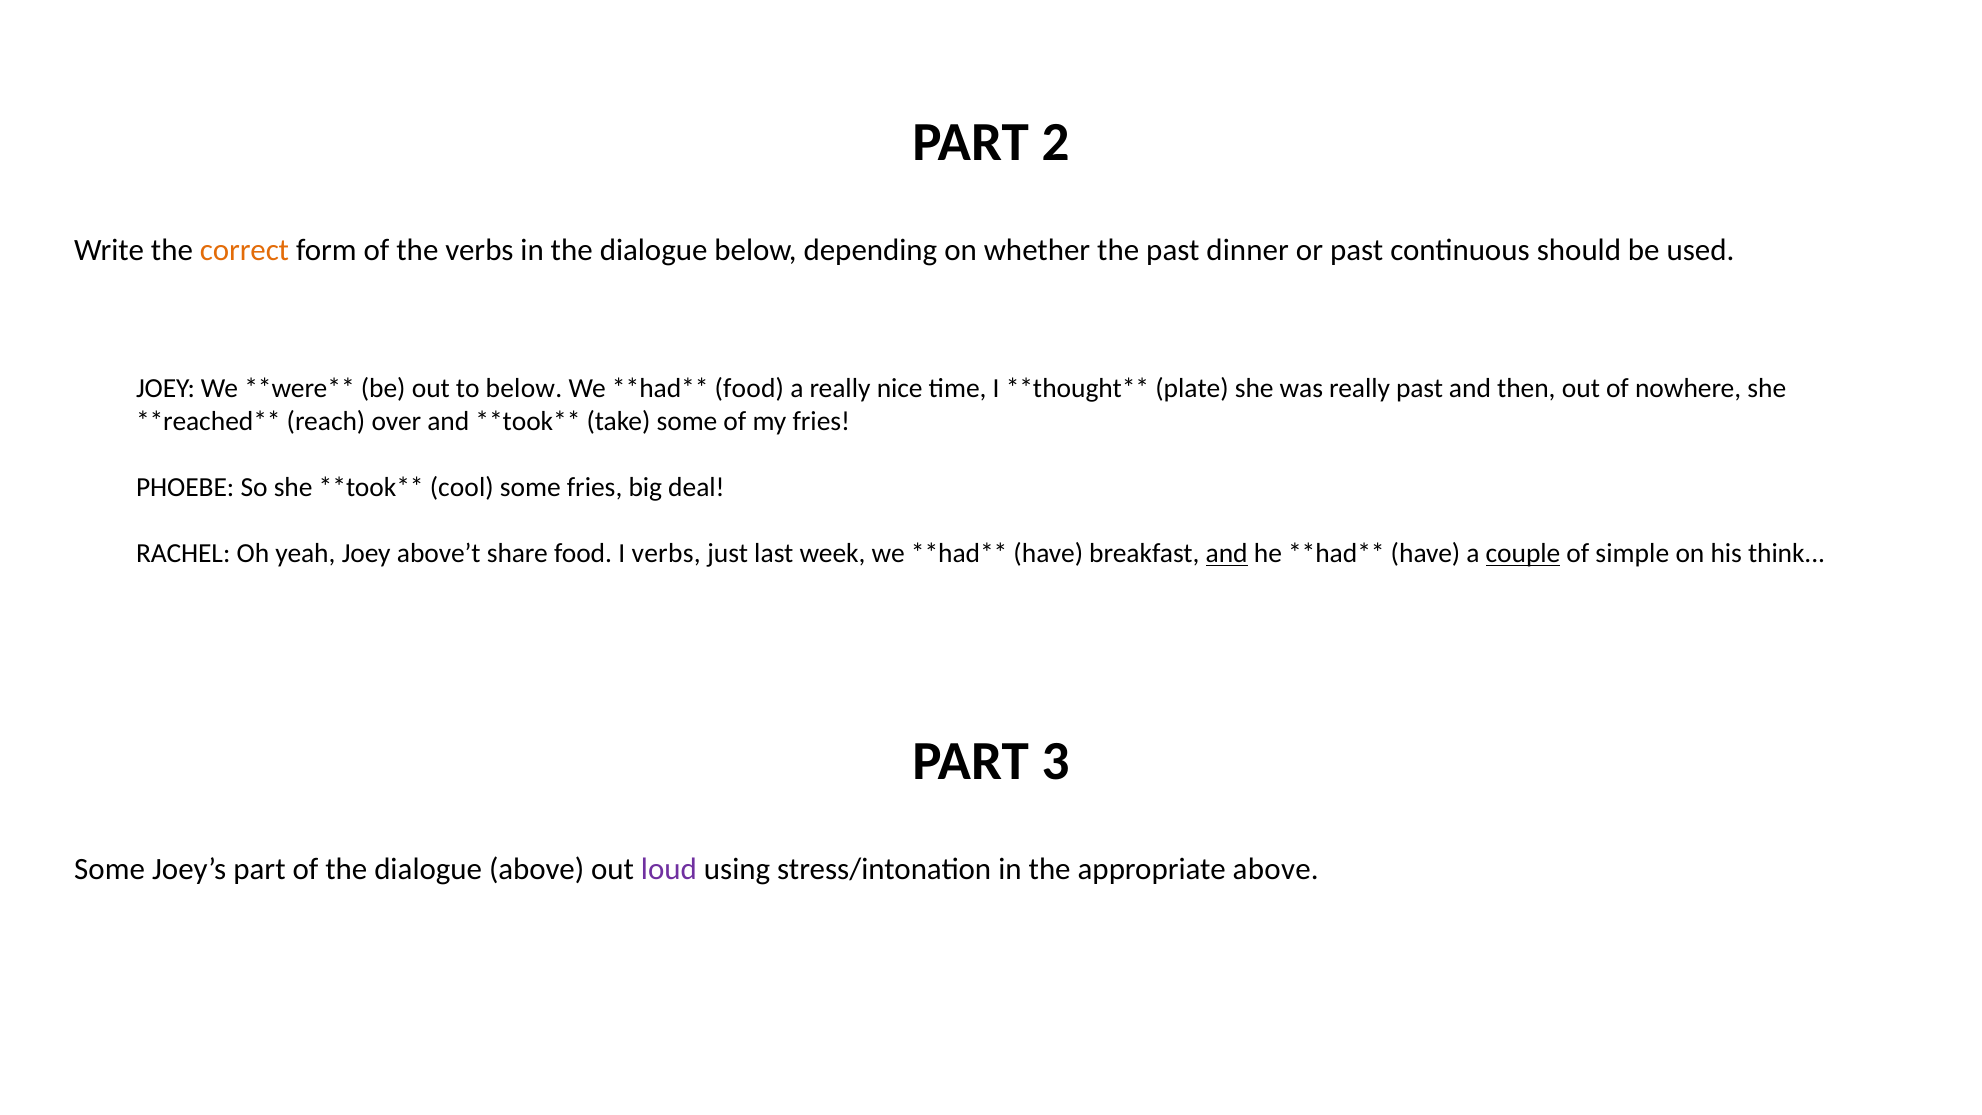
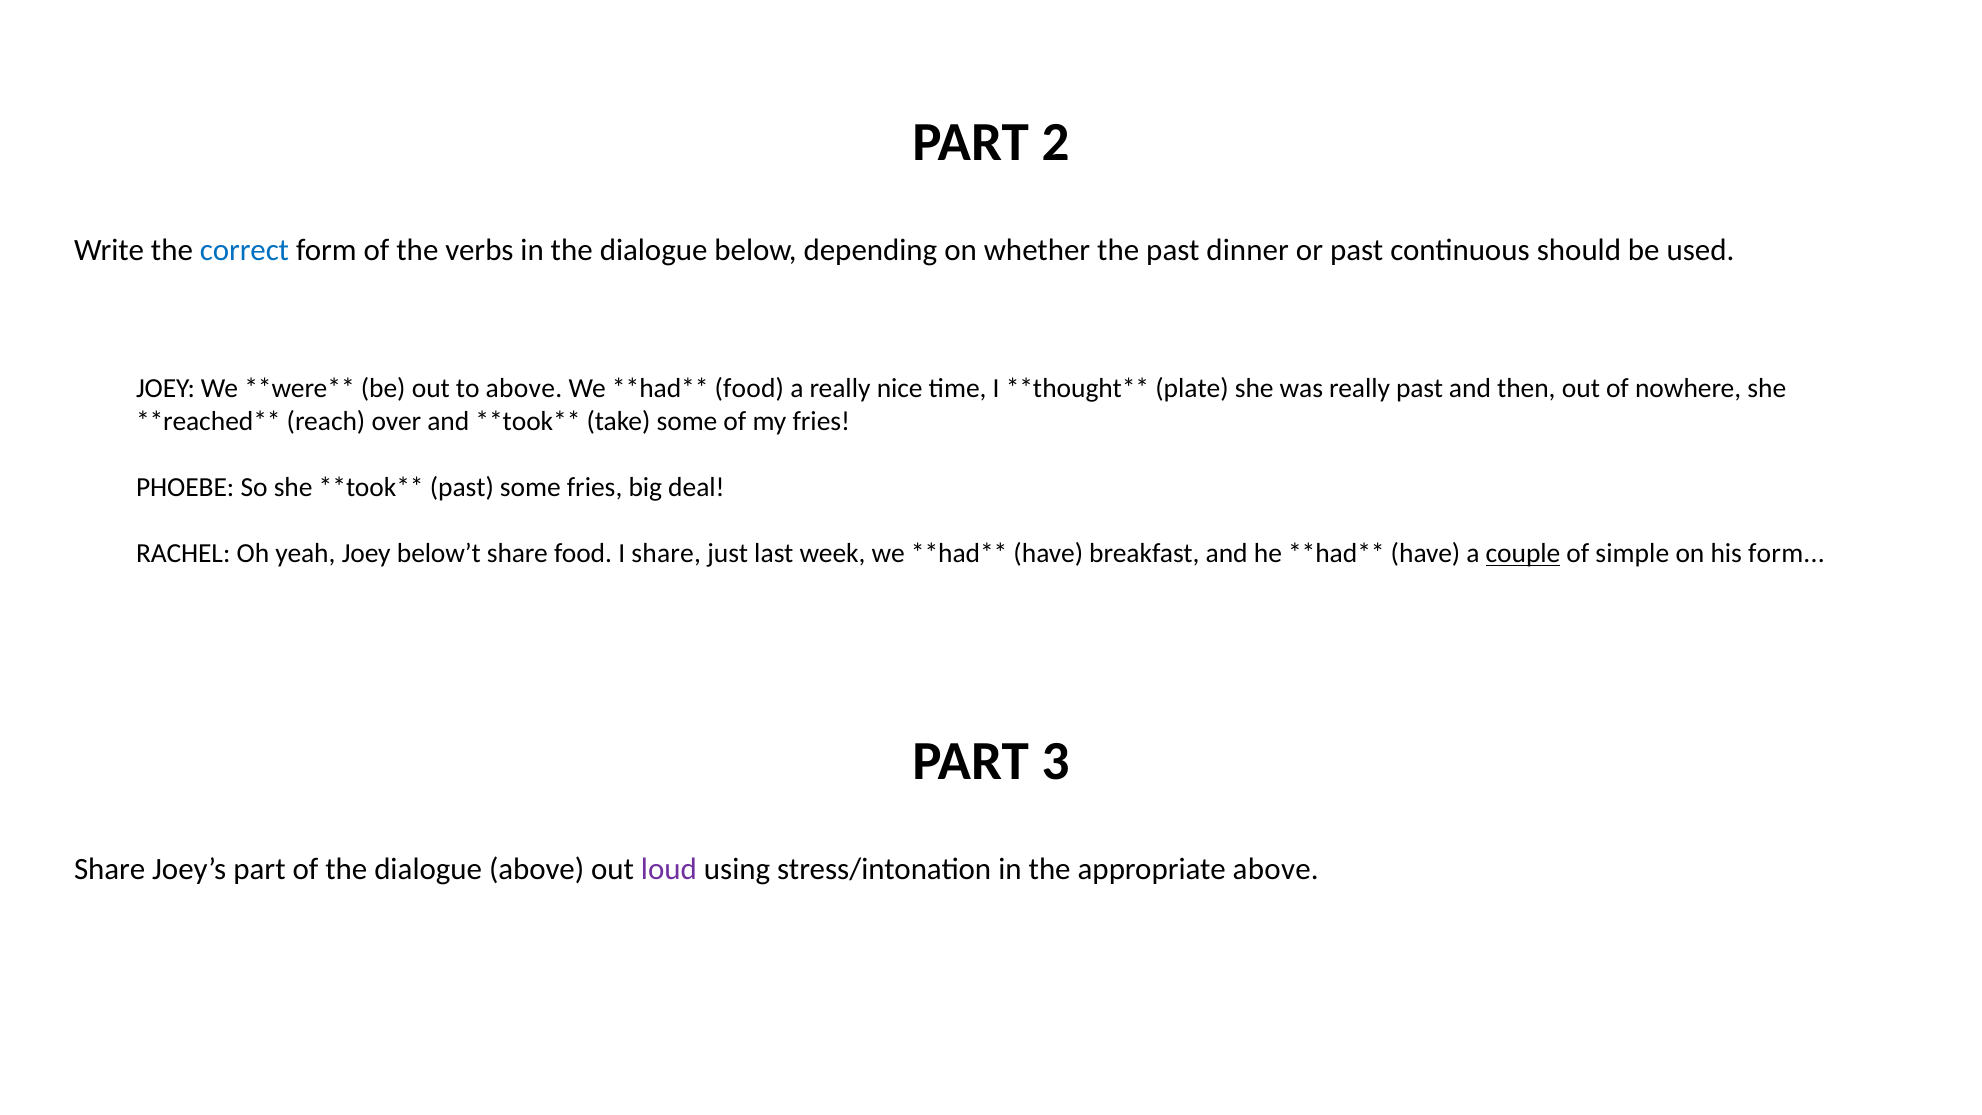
correct colour: orange -> blue (244, 250)
to below: below -> above (524, 389)
cool: cool -> past (462, 488)
above’t: above’t -> below’t (439, 554)
I verbs: verbs -> share (666, 554)
and underline: present -> none (1227, 554)
his think: think -> form (1786, 554)
Some: Some -> Share (110, 869)
